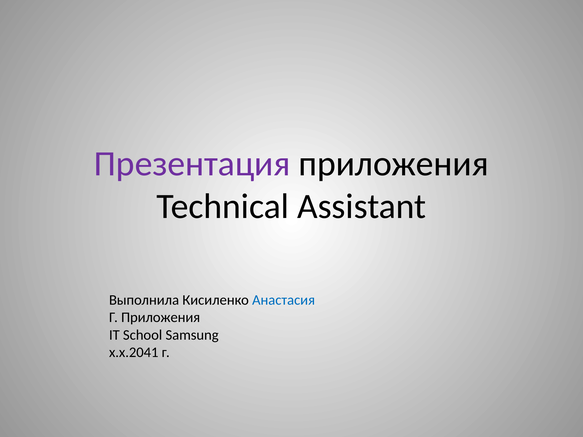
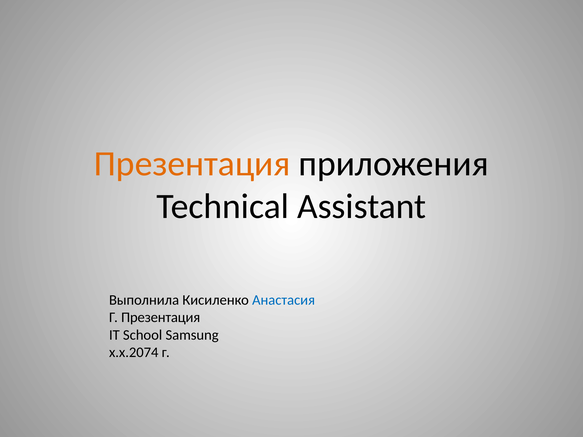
Презентация colour: purple -> orange (192, 164)
Г Приложения: Приложения -> Презентация (161, 318)
x.x.2041: x.x.2041 -> x.x.2074 (134, 353)
